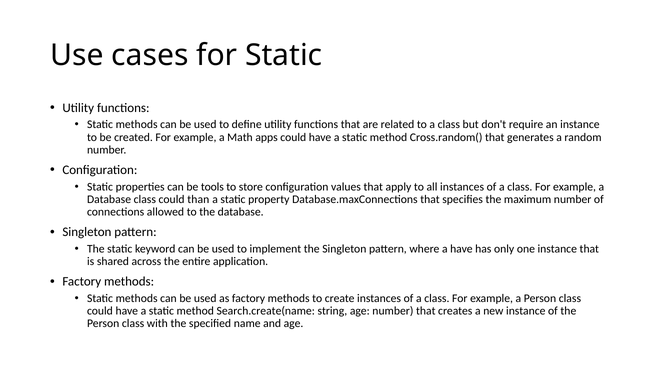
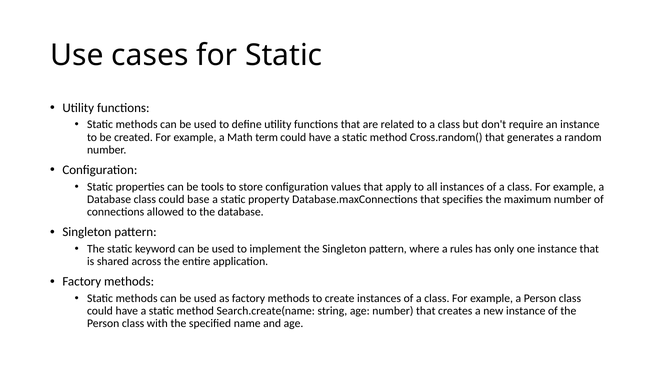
apps: apps -> term (267, 137)
than: than -> base (198, 199)
a have: have -> rules (461, 249)
